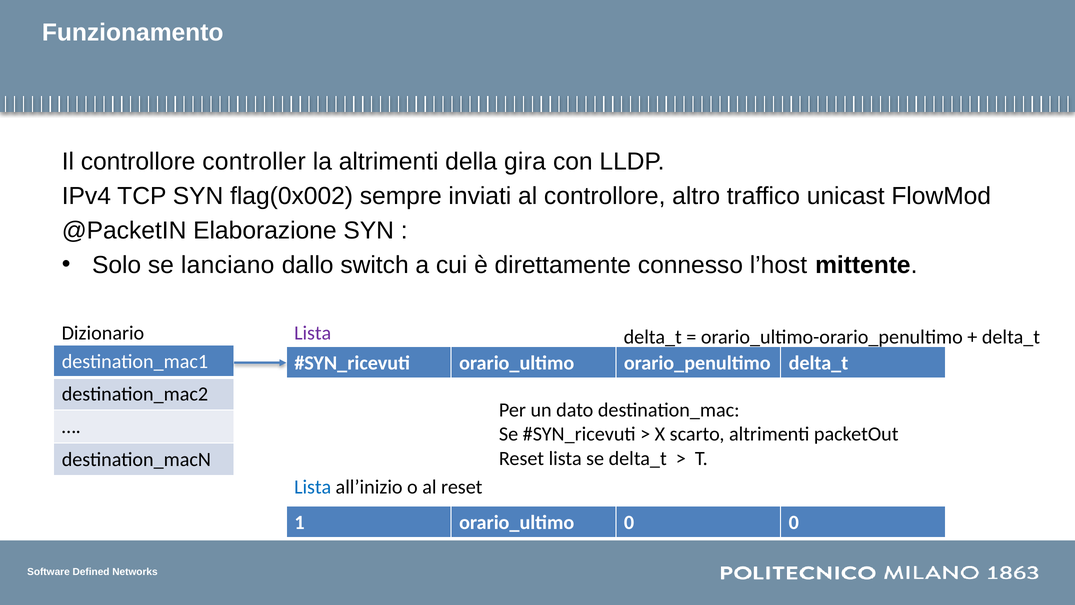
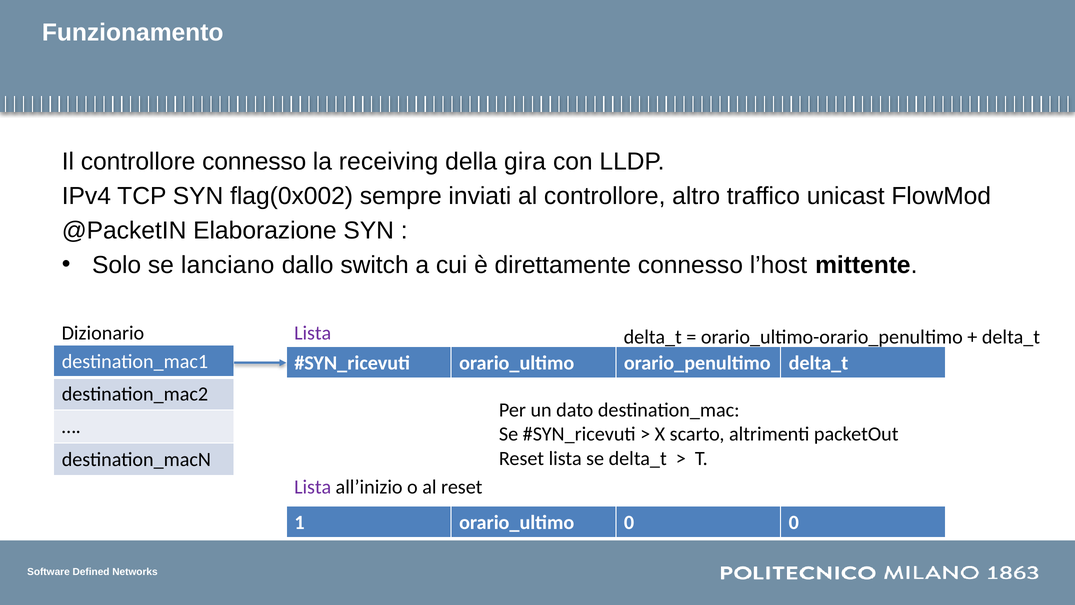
controllore controller: controller -> connesso (254, 162)
la altrimenti: altrimenti -> receiving (389, 162)
Lista colour: blue -> purple (313, 487)
